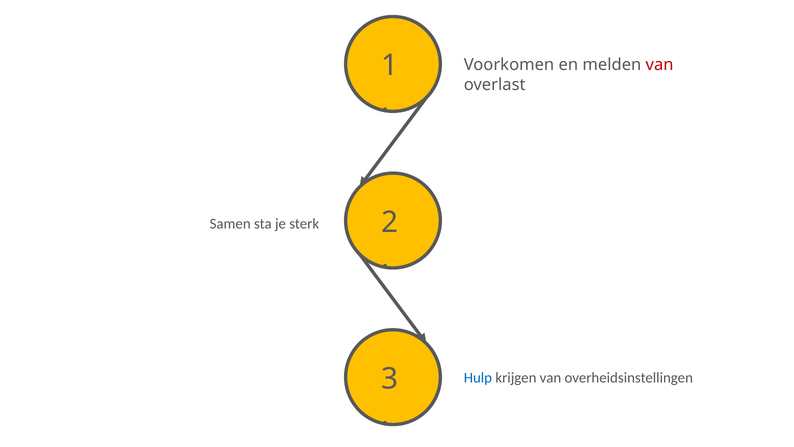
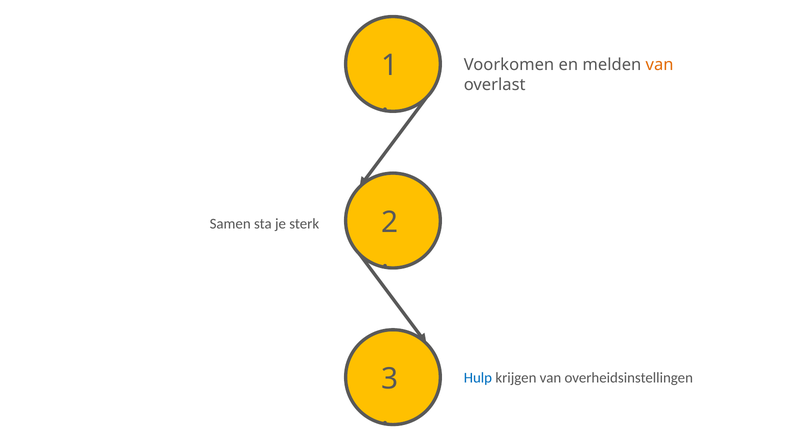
van colour: red -> orange (660, 65)
